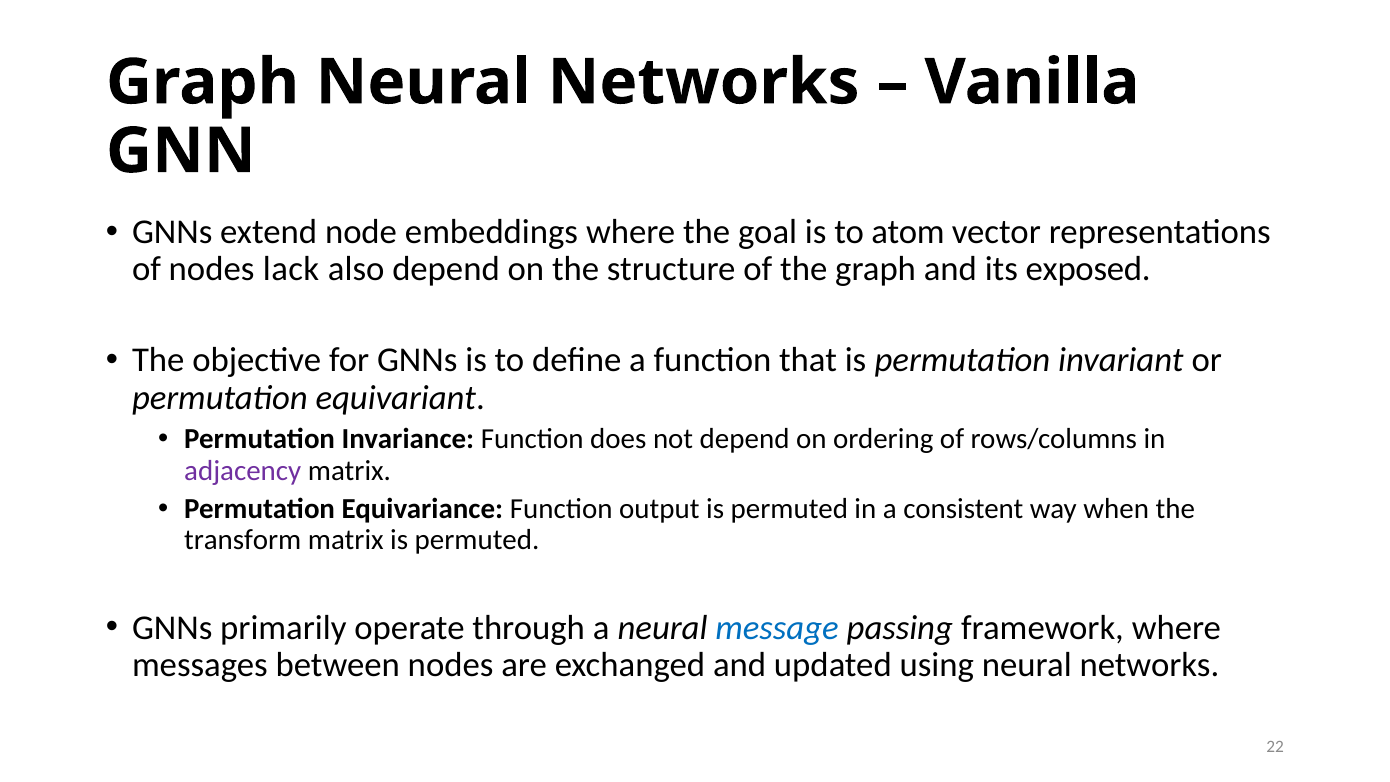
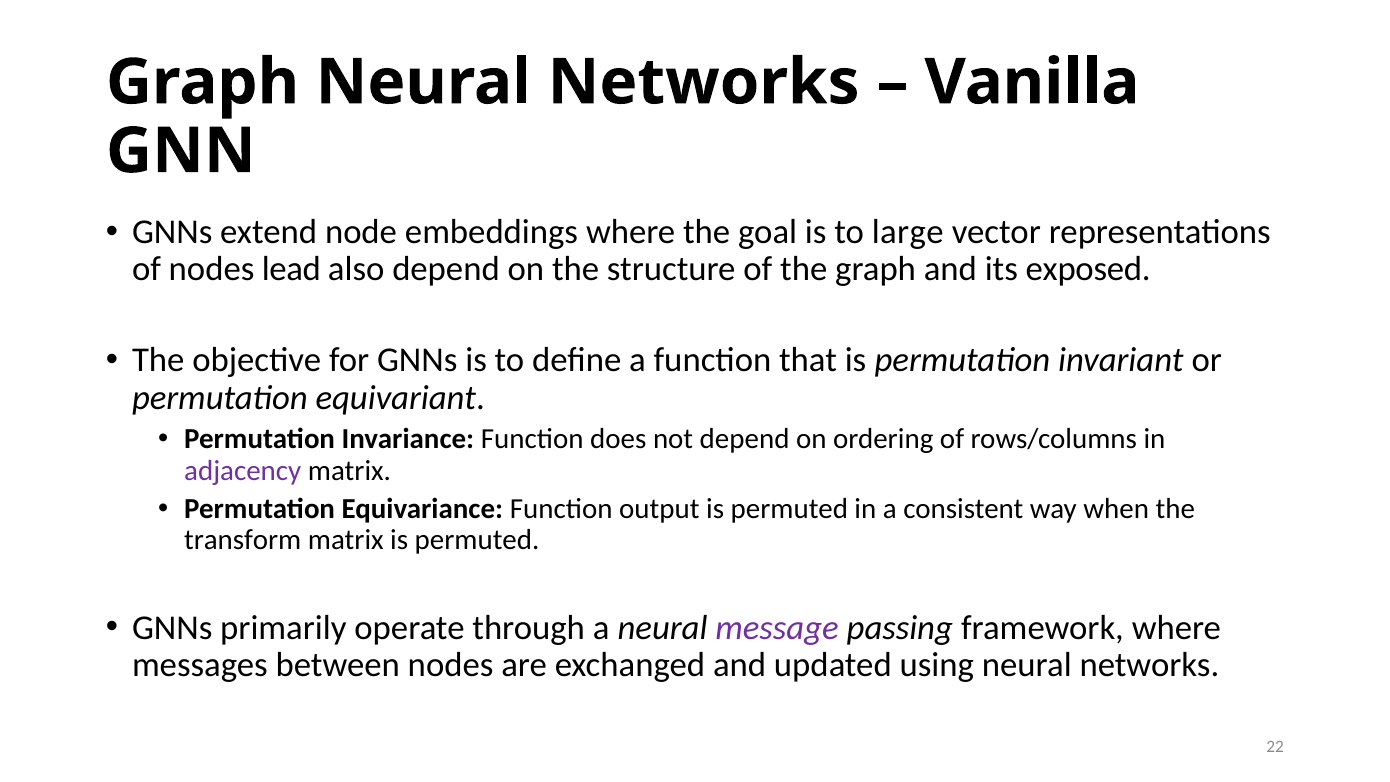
atom: atom -> large (908, 232)
lack: lack -> lead (291, 269)
message colour: blue -> purple (777, 628)
